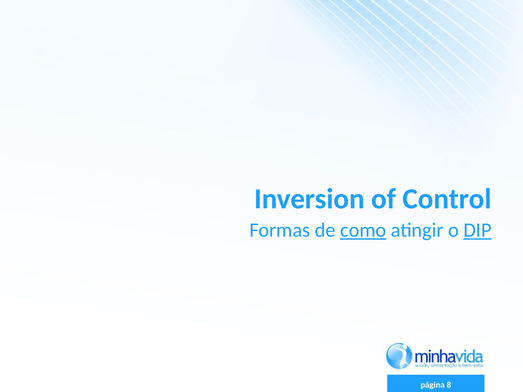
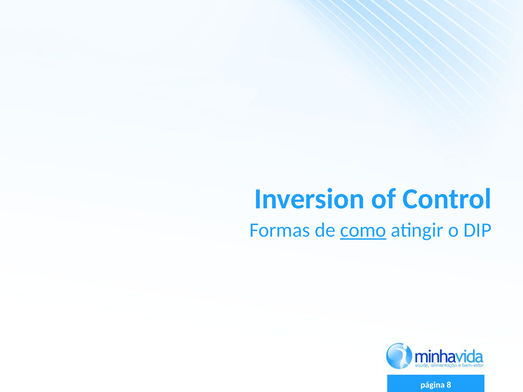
DIP underline: present -> none (477, 230)
